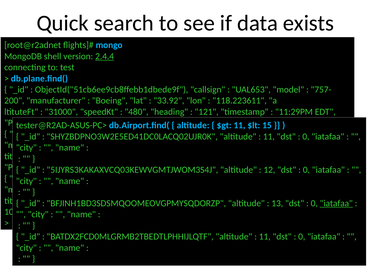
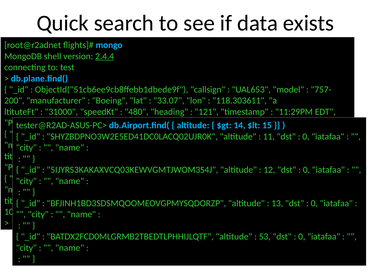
33.92: 33.92 -> 33.07 (169, 101)
118.223611: 118.223611 -> 118.303611 (240, 101)
$gt 11: 11 -> 14 (239, 126)
iatafaa underline: present -> none (336, 203)
11: 11 -> 53 (265, 237)
